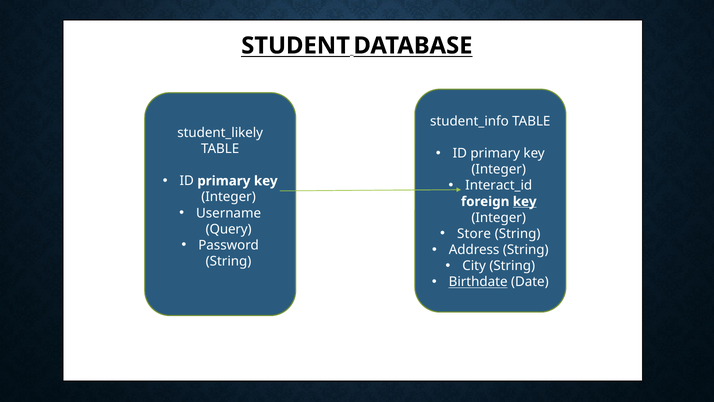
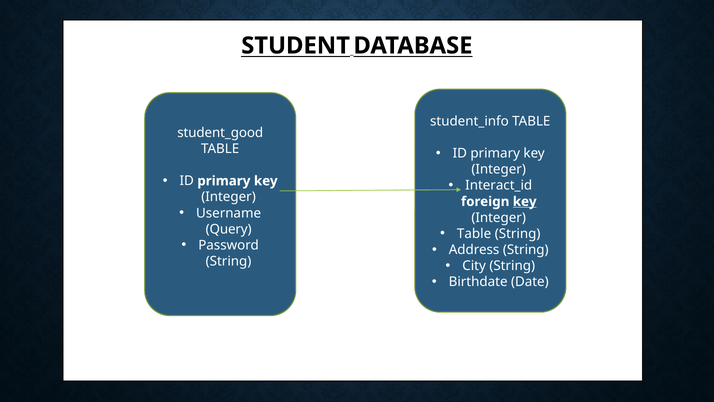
student_likely: student_likely -> student_good (220, 133)
Store: Store -> Table (474, 233)
Birthdate underline: present -> none (478, 282)
